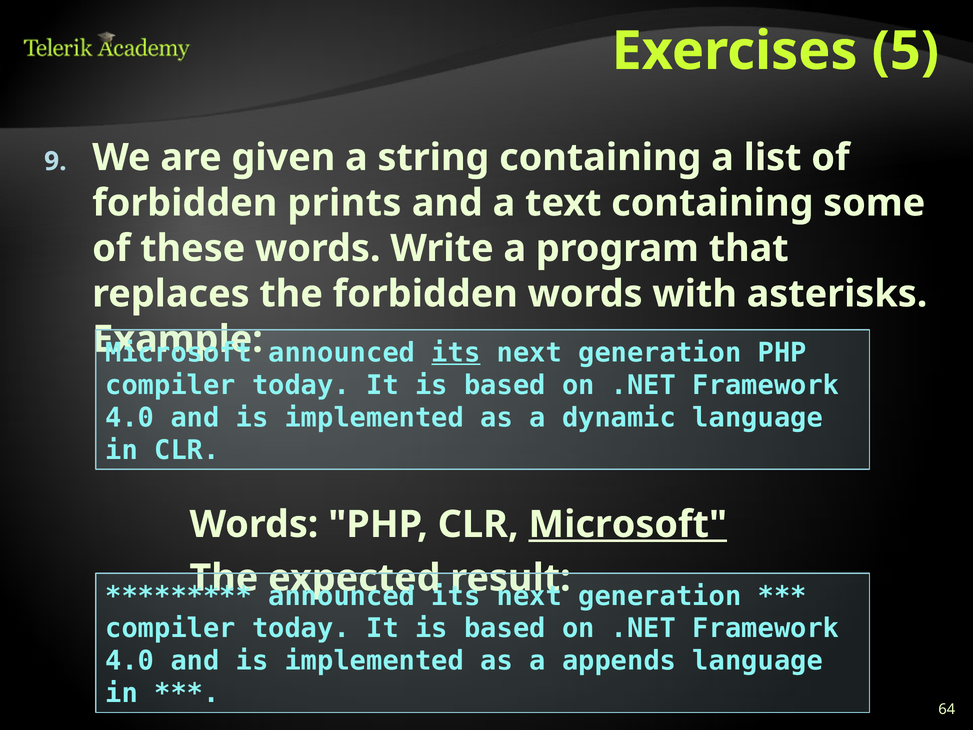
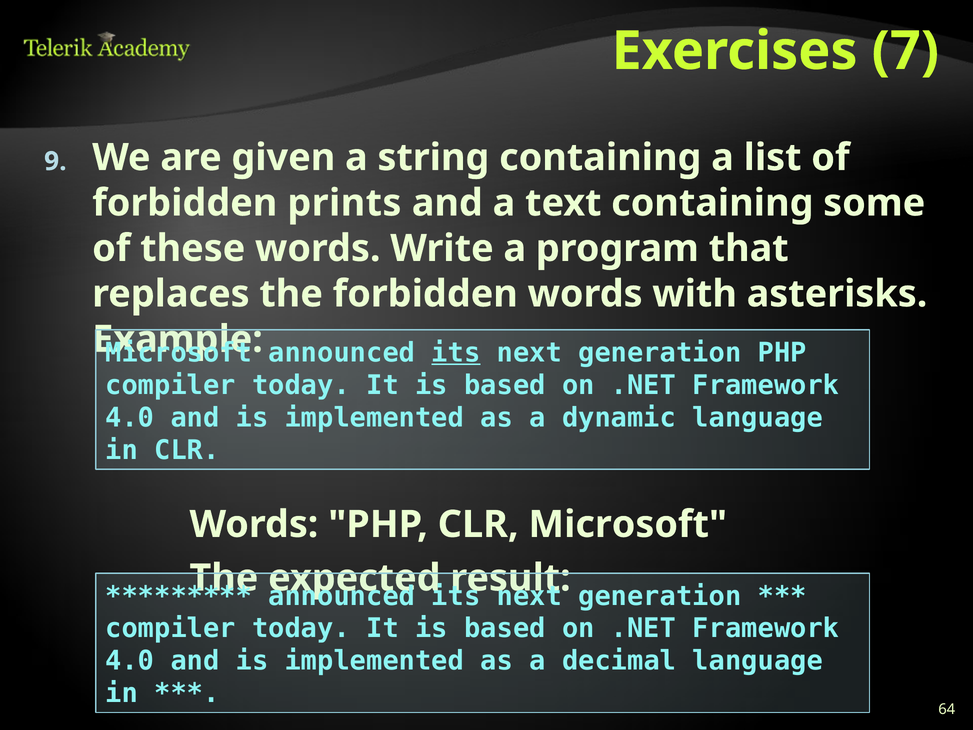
5: 5 -> 7 (905, 51)
Microsoft underline: present -> none (628, 524)
appends: appends -> decimal (619, 661)
